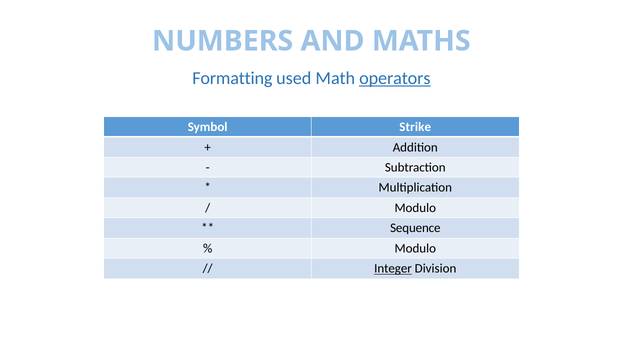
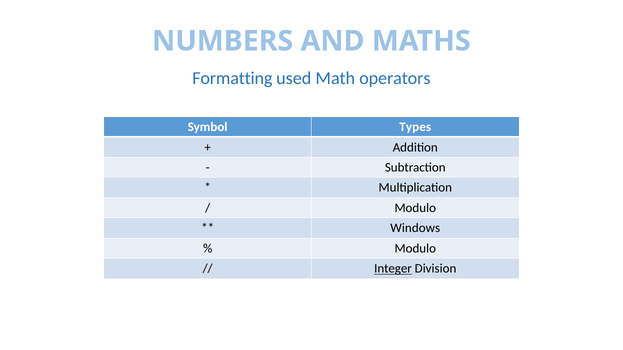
operators underline: present -> none (395, 78)
Strike: Strike -> Types (415, 127)
Sequence: Sequence -> Windows (415, 228)
